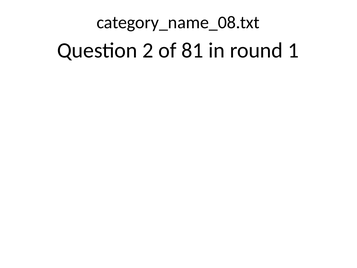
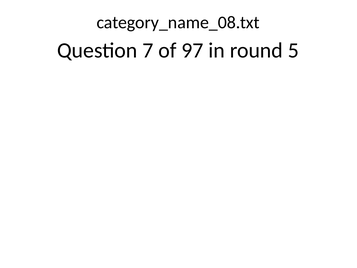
2: 2 -> 7 (148, 50)
81: 81 -> 97 (192, 50)
1: 1 -> 5 (293, 50)
